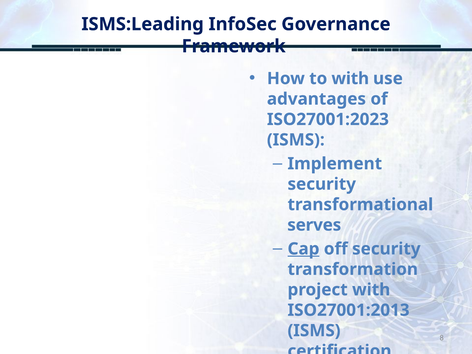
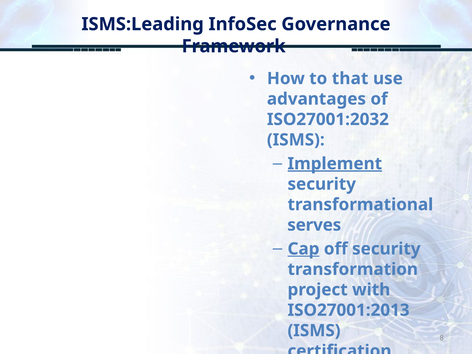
to with: with -> that (350, 79)
ISO27001:2023: ISO27001:2023 -> ISO27001:2032 (328, 119)
Implement underline: none -> present (335, 164)
